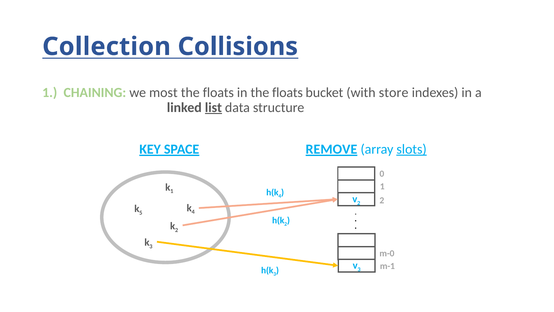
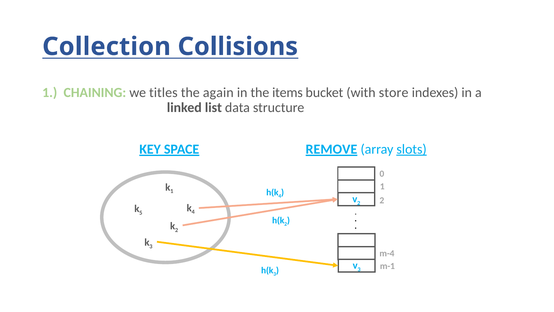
most: most -> titles (163, 92)
floats: floats -> again (218, 92)
in the floats: floats -> items (288, 92)
list underline: present -> none (213, 107)
m-0: m-0 -> m-4 (387, 253)
